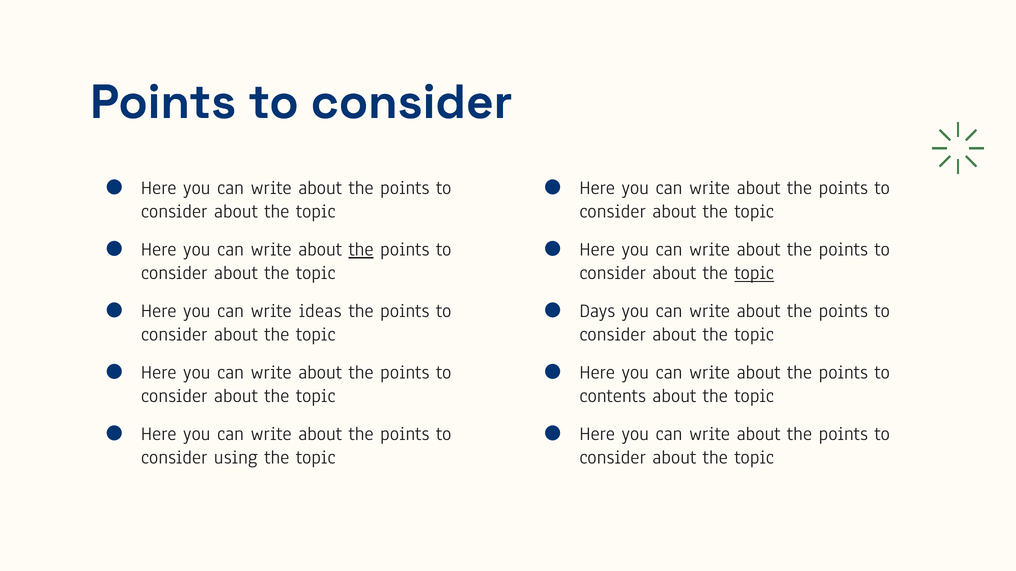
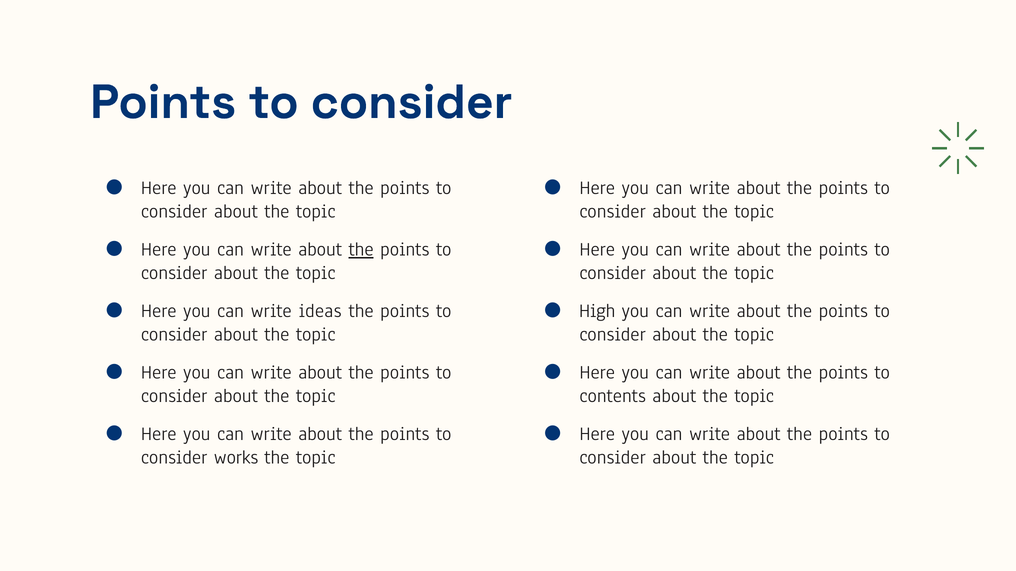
topic underline: present -> none (754, 273)
Days: Days -> High (597, 311)
using: using -> works (236, 458)
